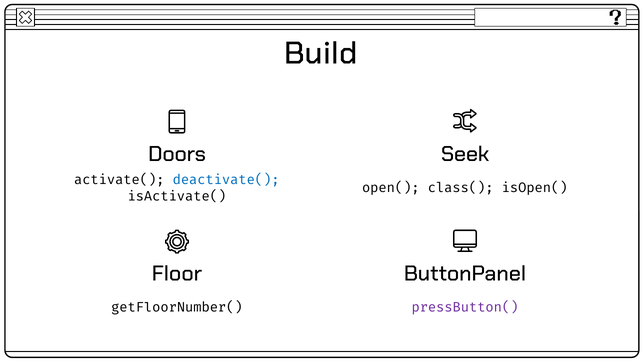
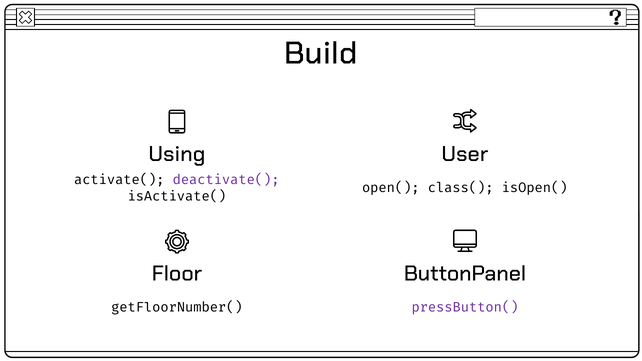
Doors: Doors -> Using (177, 154)
Seek: Seek -> User (465, 154)
deactivate( colour: blue -> purple (226, 180)
